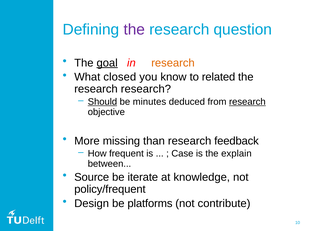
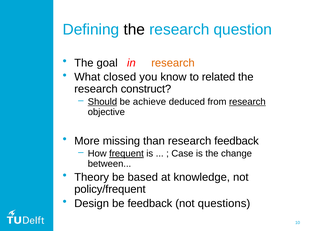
the colour: purple -> black (134, 30)
goal underline: present -> none (107, 63)
research research: research -> construct (146, 89)
minutes: minutes -> achieve (149, 102)
frequent underline: none -> present (126, 154)
explain: explain -> change (236, 154)
Source: Source -> Theory (92, 178)
iterate: iterate -> based (143, 178)
be platforms: platforms -> feedback (150, 204)
contribute: contribute -> questions (224, 204)
